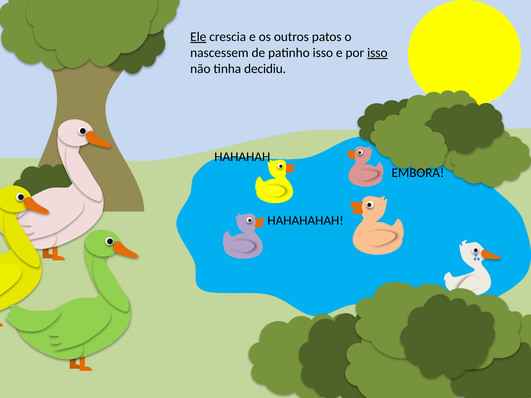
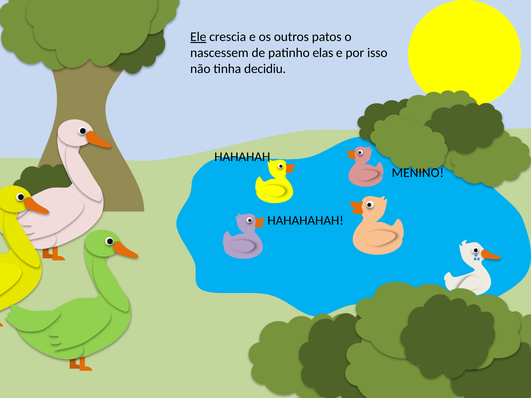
patinho isso: isso -> elas (323, 53)
isso underline: present -> none (377, 53)
EMBORA: EMBORA -> MENINO (418, 173)
